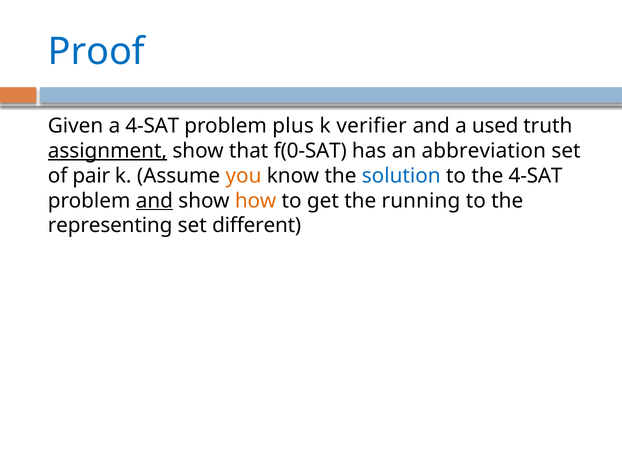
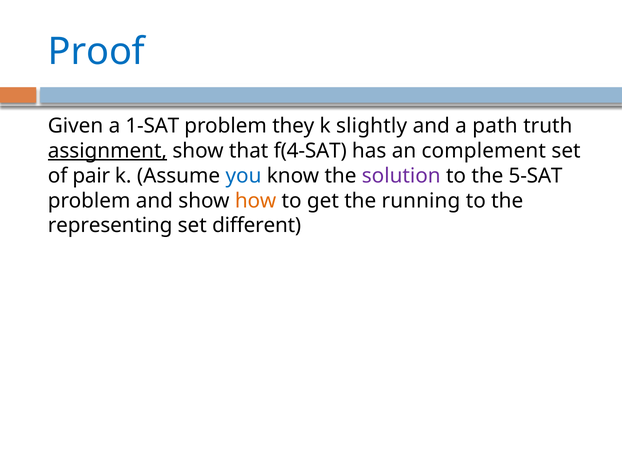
a 4-SAT: 4-SAT -> 1-SAT (152, 126)
plus: plus -> they (293, 126)
verifier: verifier -> slightly (372, 126)
used: used -> path (495, 126)
f(0-SAT: f(0-SAT -> f(4-SAT (310, 151)
abbreviation: abbreviation -> complement (484, 151)
you colour: orange -> blue (243, 176)
solution colour: blue -> purple (401, 176)
the 4-SAT: 4-SAT -> 5-SAT (536, 176)
and underline: present -> none (154, 200)
